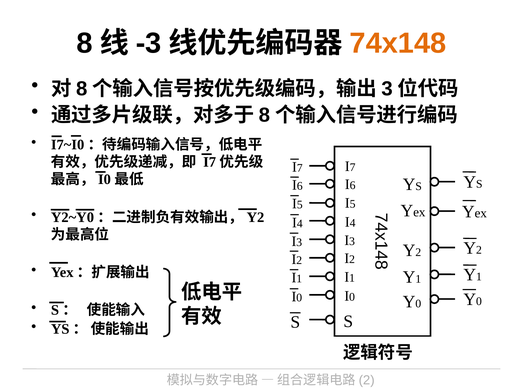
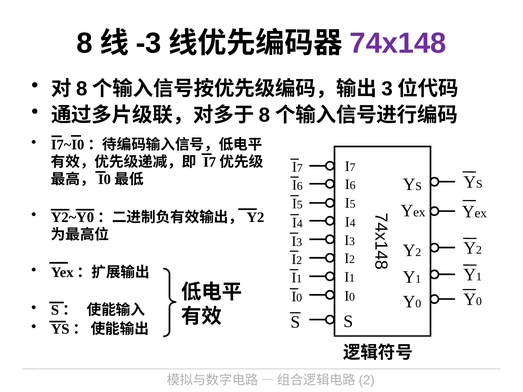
74x148 colour: orange -> purple (398, 43)
